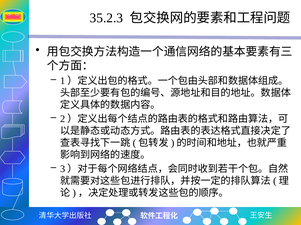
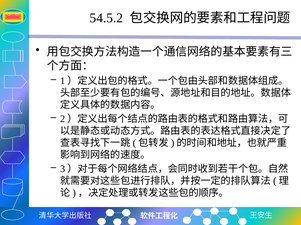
35.2.3: 35.2.3 -> 54.5.2 (106, 18)
